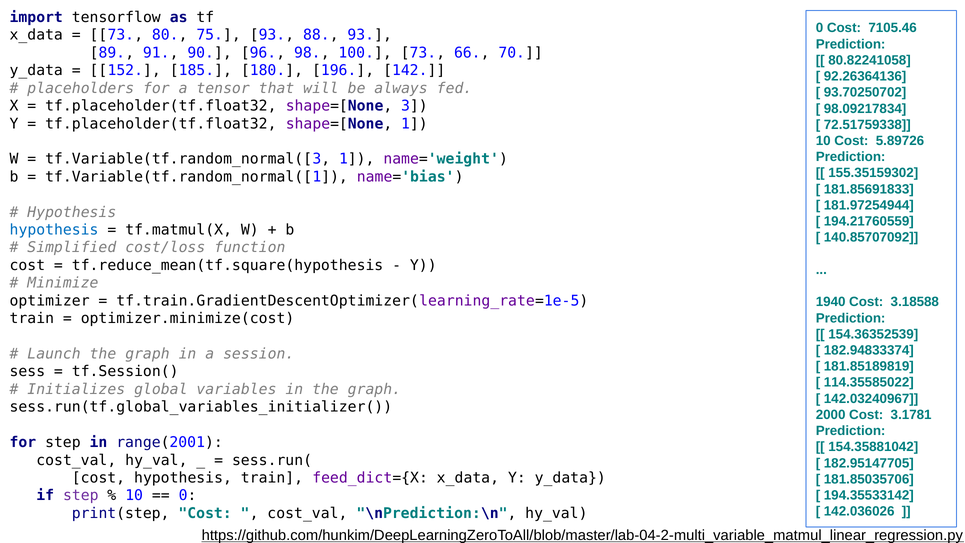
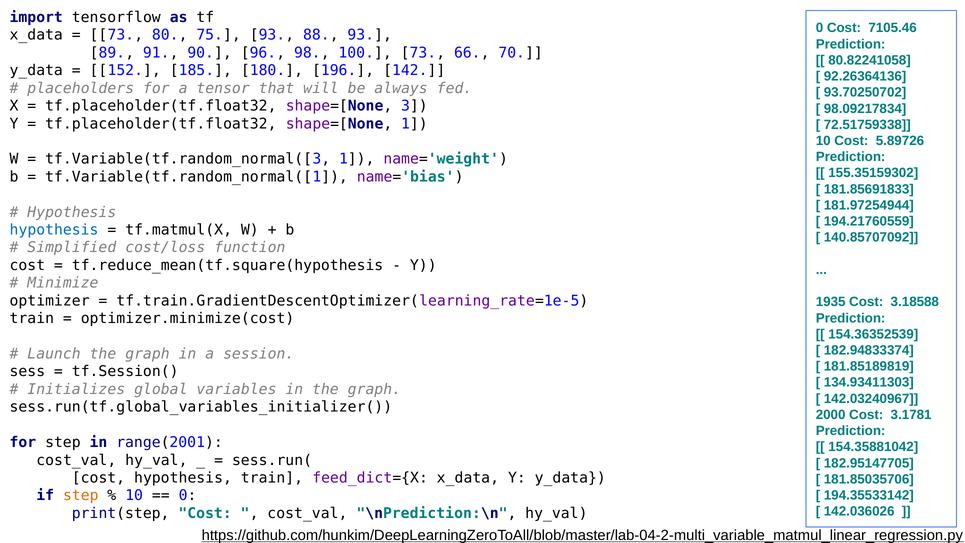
1940: 1940 -> 1935 (831, 302)
114.35585022: 114.35585022 -> 134.93411303 (869, 382)
step colour: purple -> orange (81, 495)
